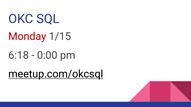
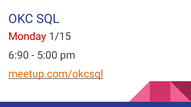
6:18: 6:18 -> 6:90 (19, 55)
0:00: 0:00 -> 5:00 (47, 55)
meetup.com/okcsql colour: black -> orange (56, 74)
